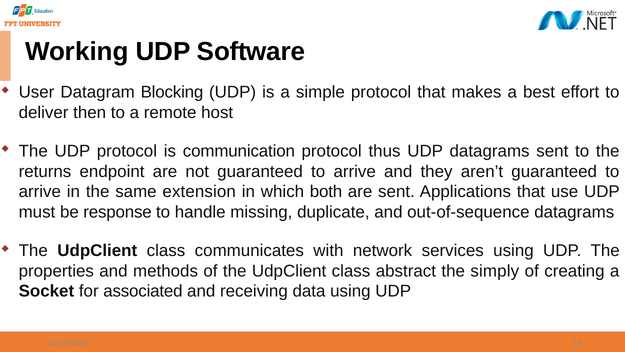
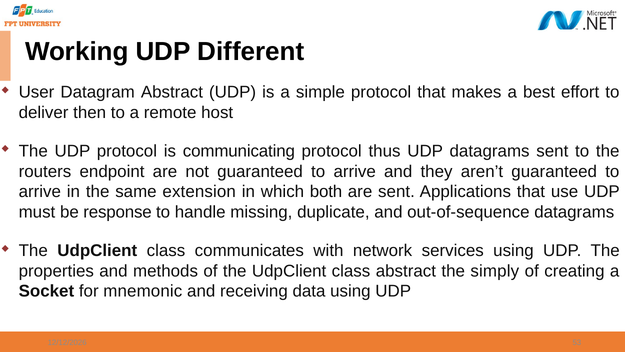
Software: Software -> Different (251, 51)
Datagram Blocking: Blocking -> Abstract (172, 92)
communication: communication -> communicating (239, 151)
returns: returns -> routers (45, 171)
associated: associated -> mnemonic (143, 291)
